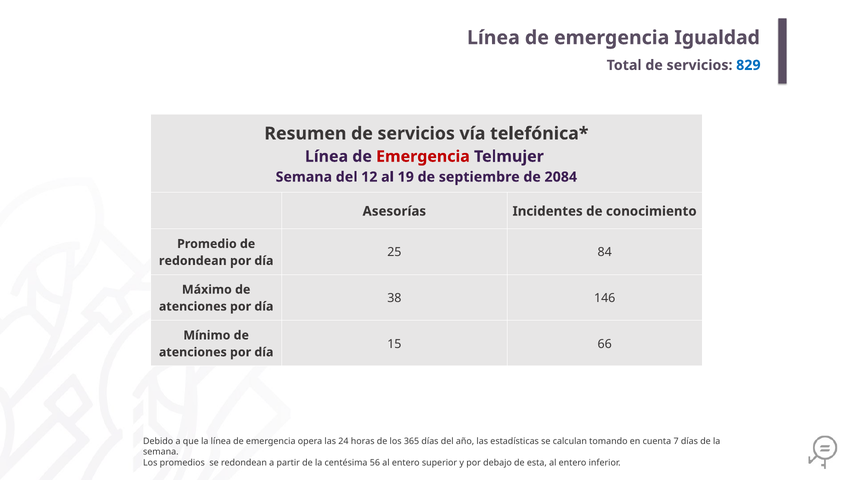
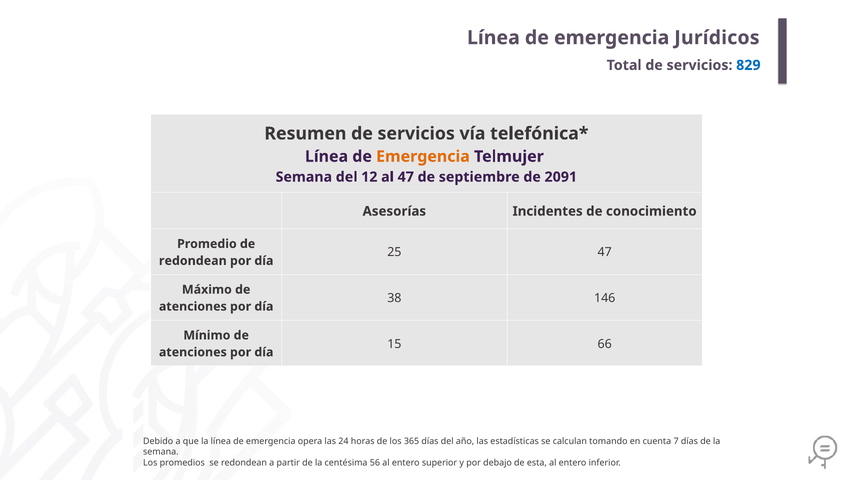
Igualdad: Igualdad -> Jurídicos (717, 38)
Emergencia colour: red -> orange (423, 156)
al 19: 19 -> 47 (406, 177)
2084: 2084 -> 2091 (561, 177)
25 84: 84 -> 47 (605, 252)
